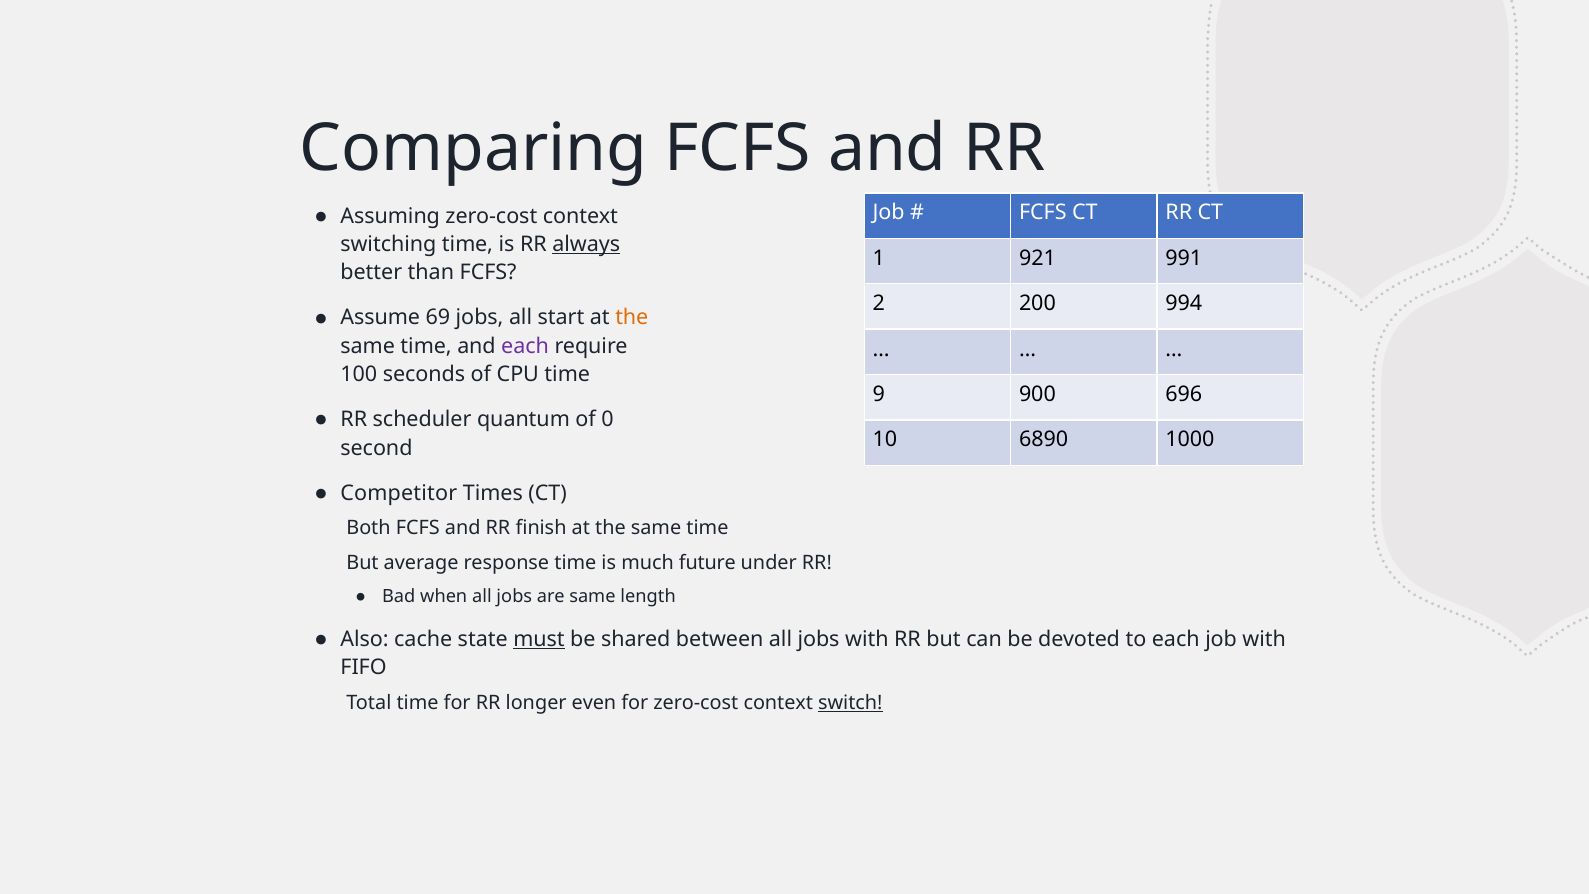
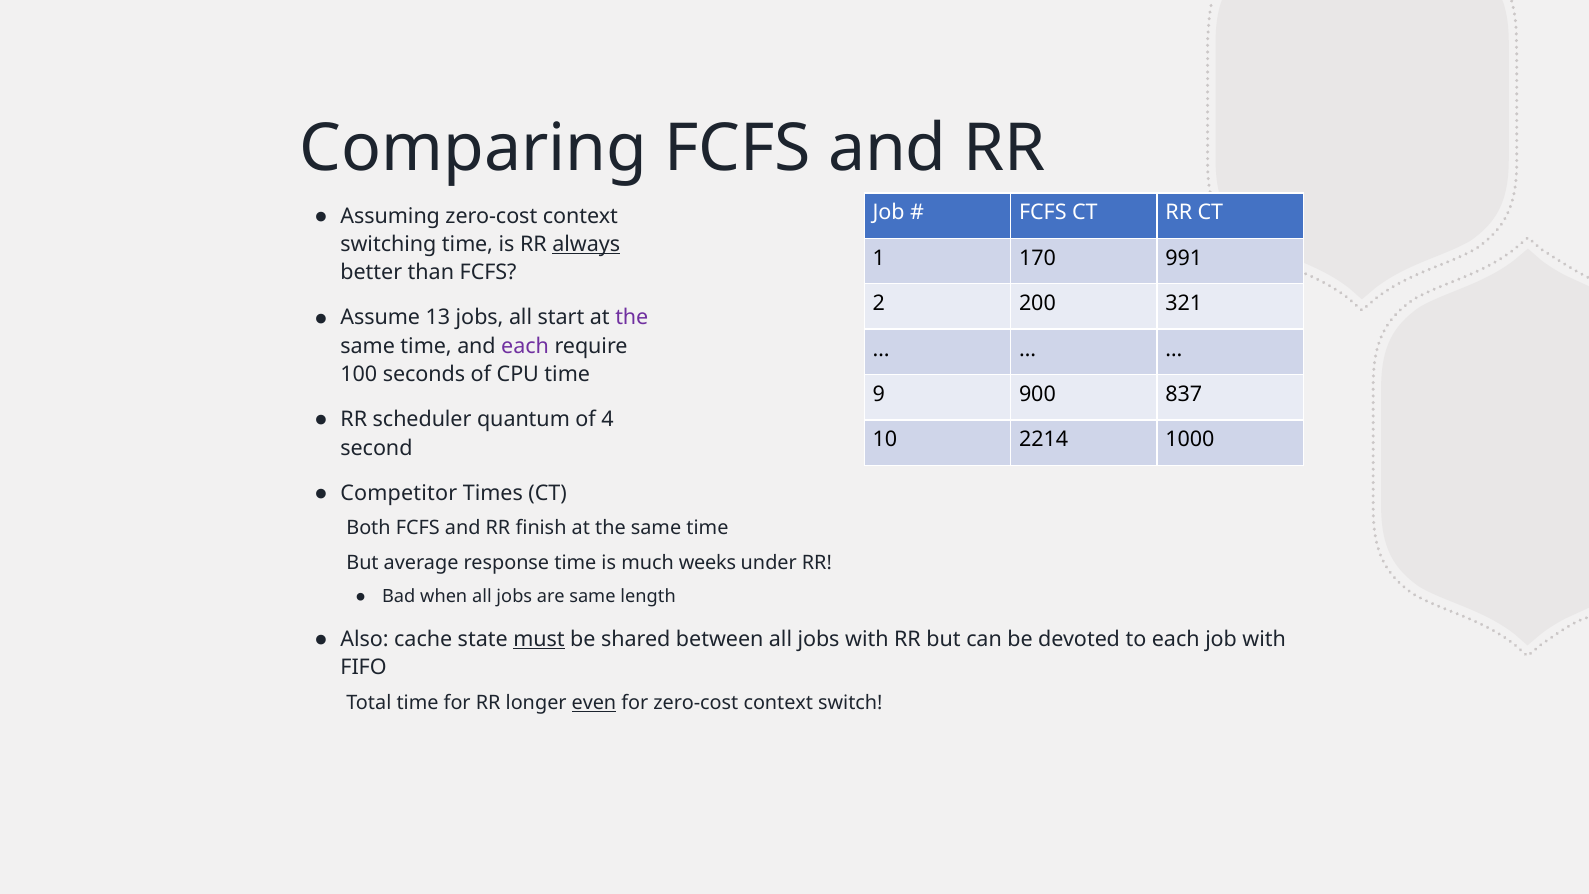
921: 921 -> 170 (1037, 258)
994: 994 -> 321 (1184, 304)
69: 69 -> 13 (438, 318)
the colour: orange -> purple (632, 318)
696: 696 -> 837 (1184, 394)
0: 0 -> 4 (608, 420)
6890: 6890 -> 2214 (1044, 440)
future: future -> weeks (707, 563)
even underline: none -> present (594, 703)
switch underline: present -> none (850, 703)
